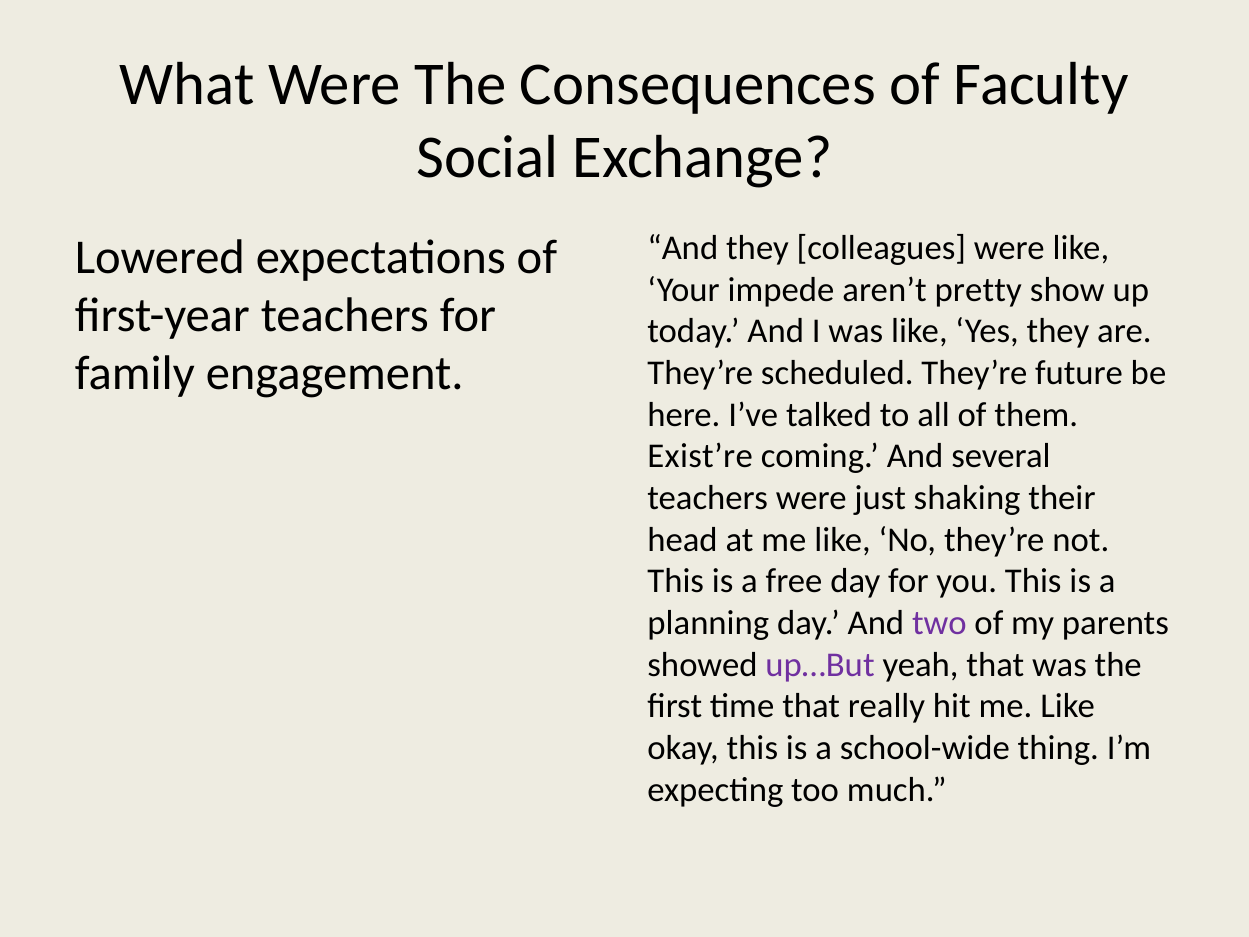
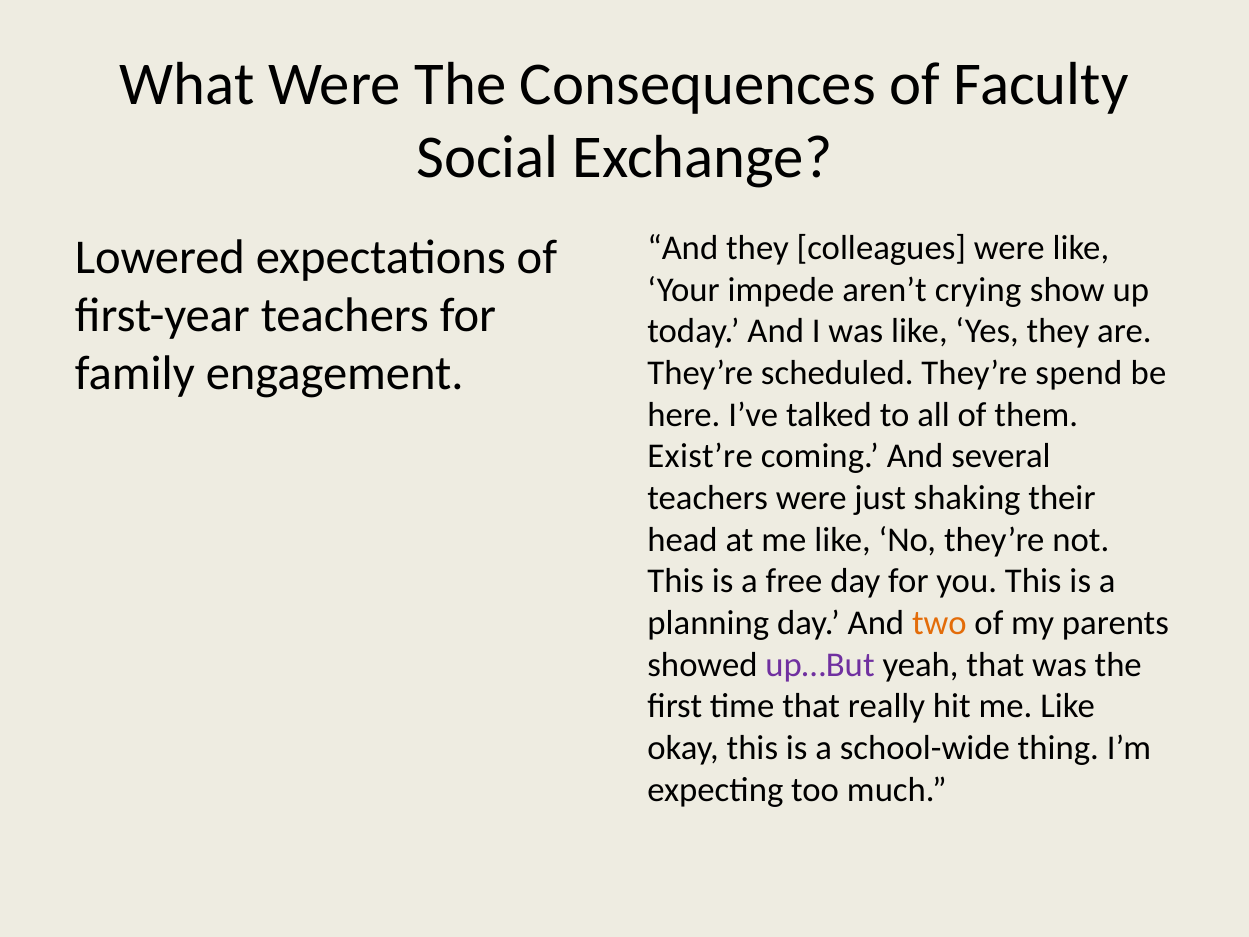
pretty: pretty -> crying (978, 290)
future: future -> spend (1079, 373)
two colour: purple -> orange (939, 623)
